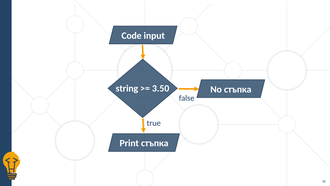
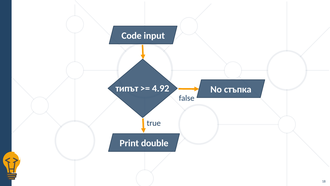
string: string -> типът (127, 88)
3.50: 3.50 -> 4.92 (161, 88)
Print стъпка: стъпка -> double (155, 143)
